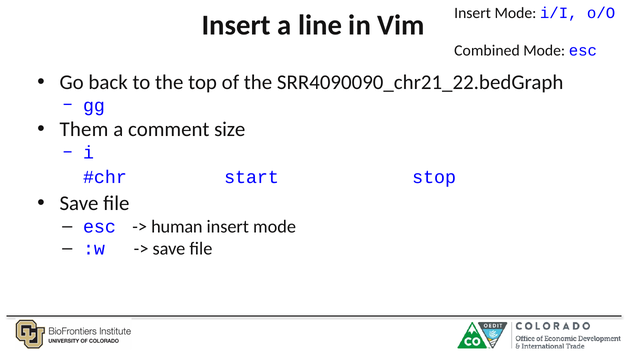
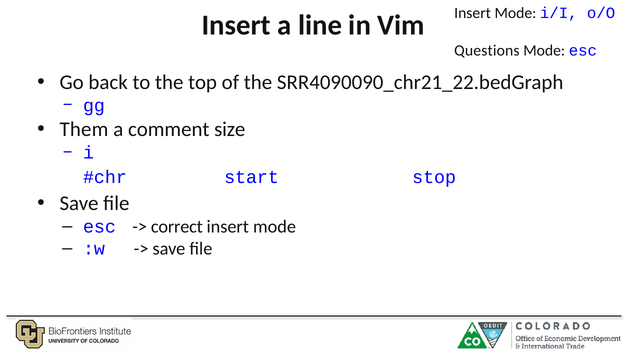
Combined: Combined -> Questions (487, 50)
human: human -> correct (177, 227)
